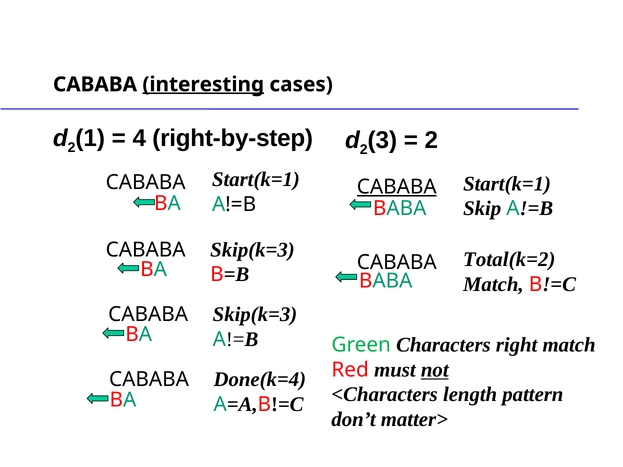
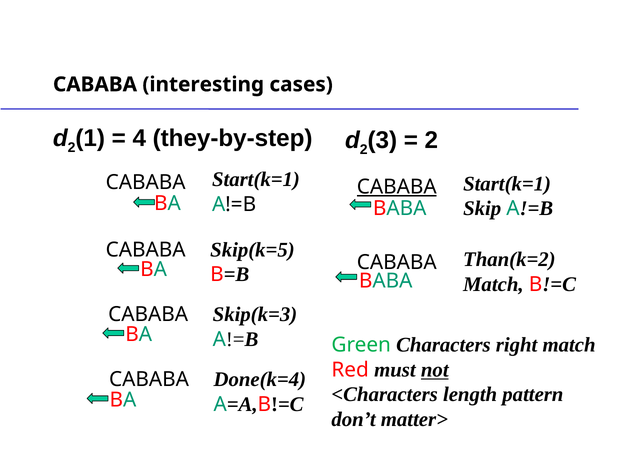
interesting underline: present -> none (203, 84)
right-by-step: right-by-step -> they-by-step (233, 138)
Skip(k=3: Skip(k=3 -> Skip(k=5 (252, 250)
Total(k=2: Total(k=2 -> Than(k=2 (509, 259)
